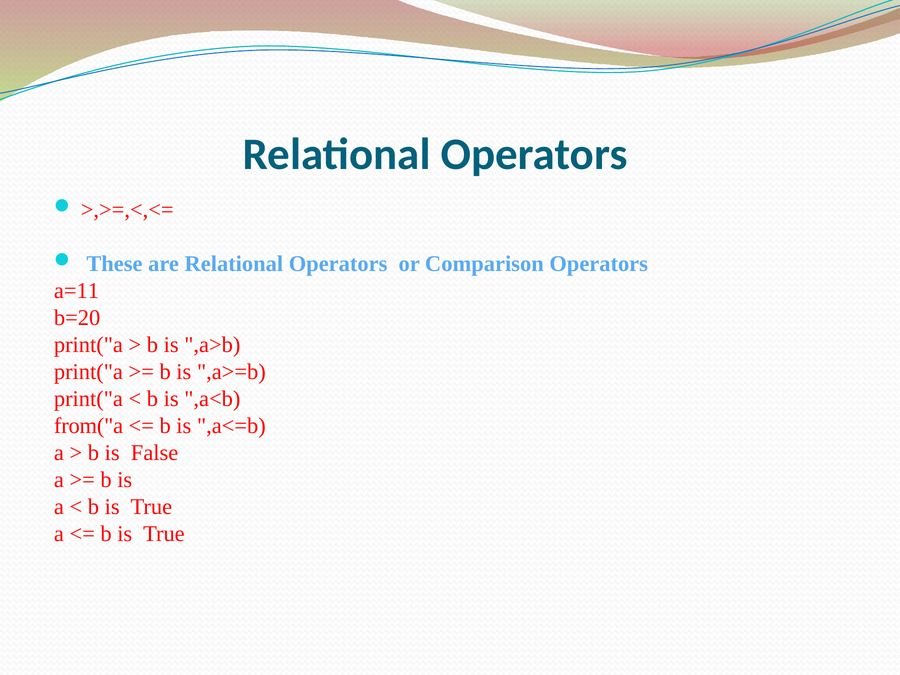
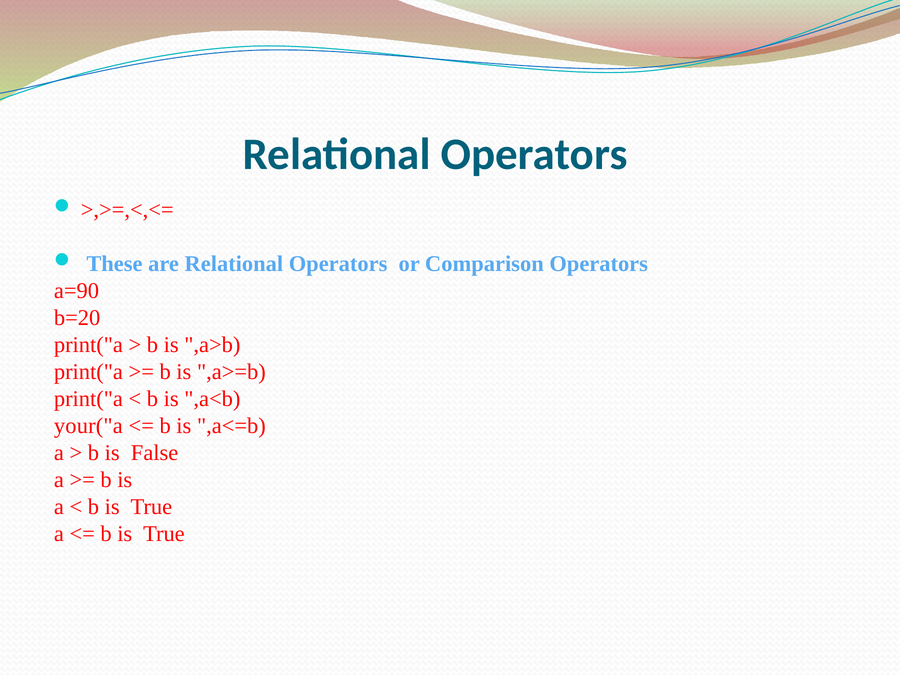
a=11: a=11 -> a=90 (77, 291)
from("a: from("a -> your("a (88, 426)
